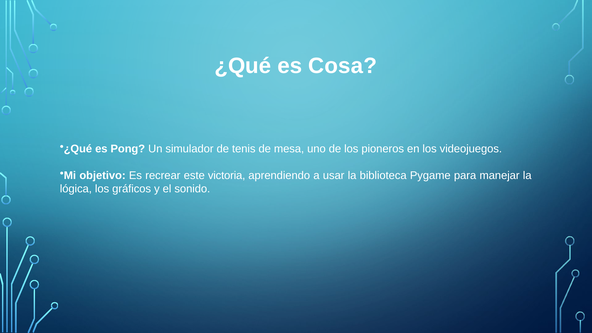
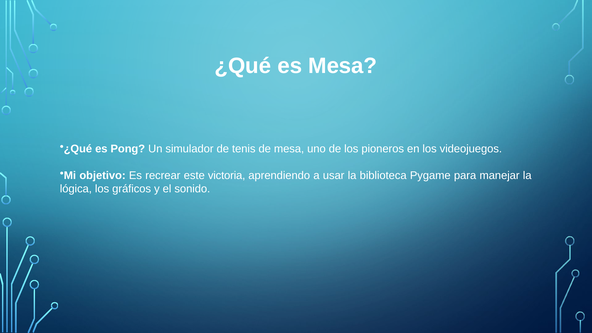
es Cosa: Cosa -> Mesa (343, 66)
